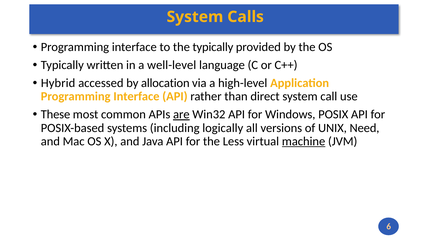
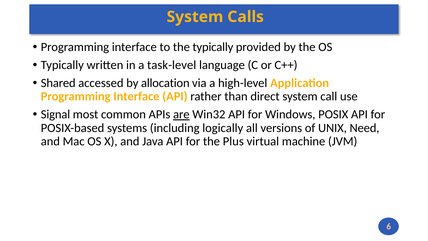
well-level: well-level -> task-level (172, 65)
Hybrid: Hybrid -> Shared (58, 83)
These: These -> Signal (55, 114)
Less: Less -> Plus (233, 141)
machine underline: present -> none (304, 141)
